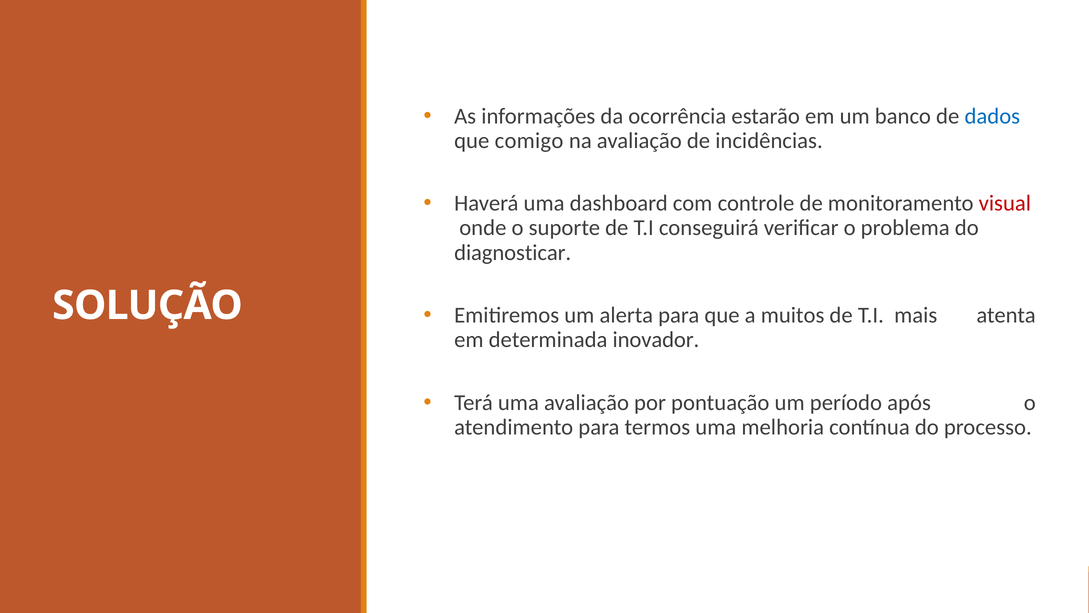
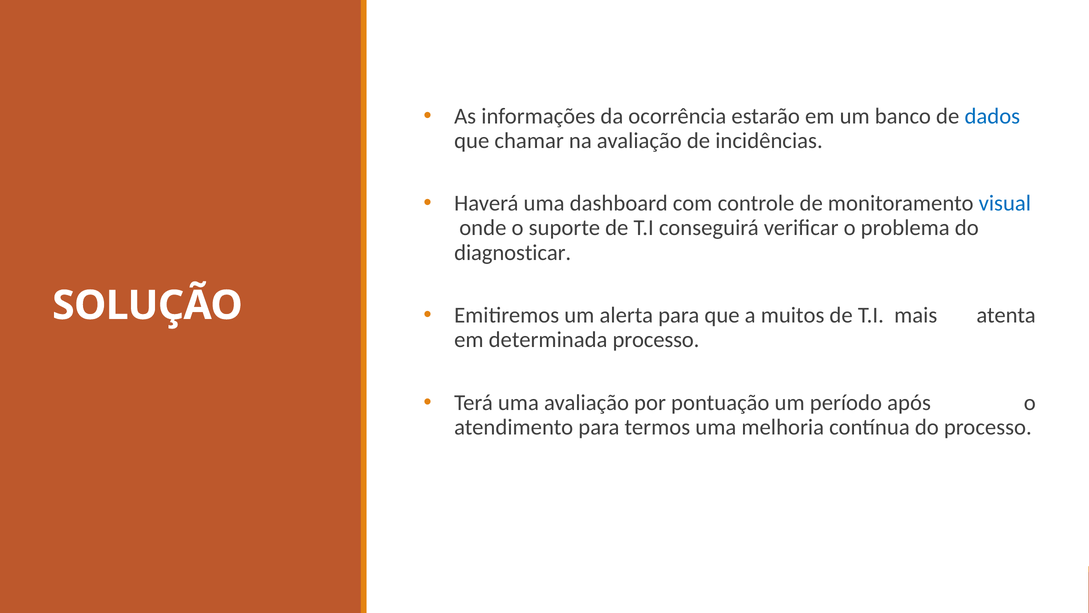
comigo: comigo -> chamar (529, 141)
visual colour: red -> blue (1005, 203)
determinada inovador: inovador -> processo (656, 340)
